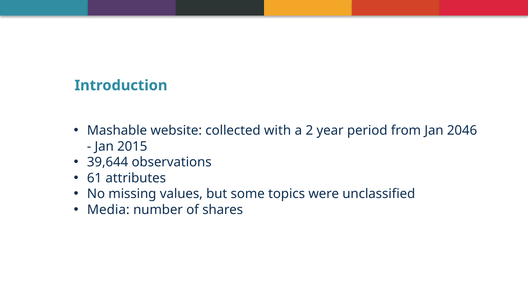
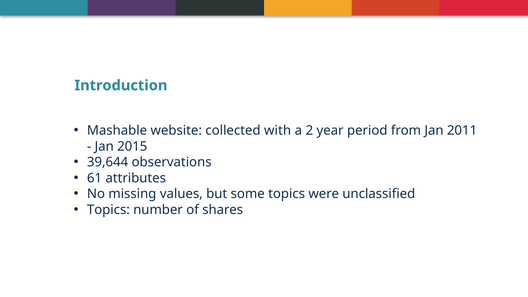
2046: 2046 -> 2011 (462, 131)
Media: Media -> Topics (108, 210)
